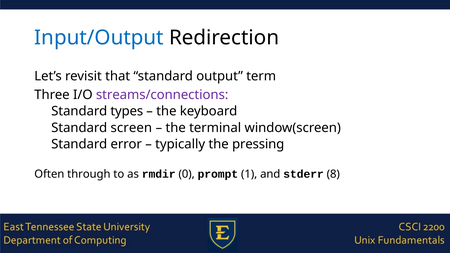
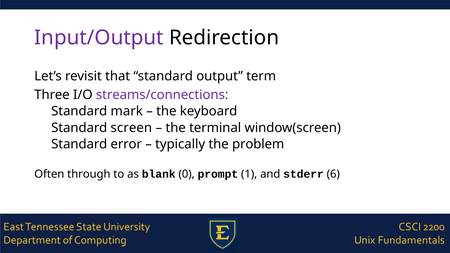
Input/Output colour: blue -> purple (99, 38)
types: types -> mark (127, 111)
pressing: pressing -> problem (258, 144)
rmdir: rmdir -> blank (159, 174)
8: 8 -> 6 (333, 174)
